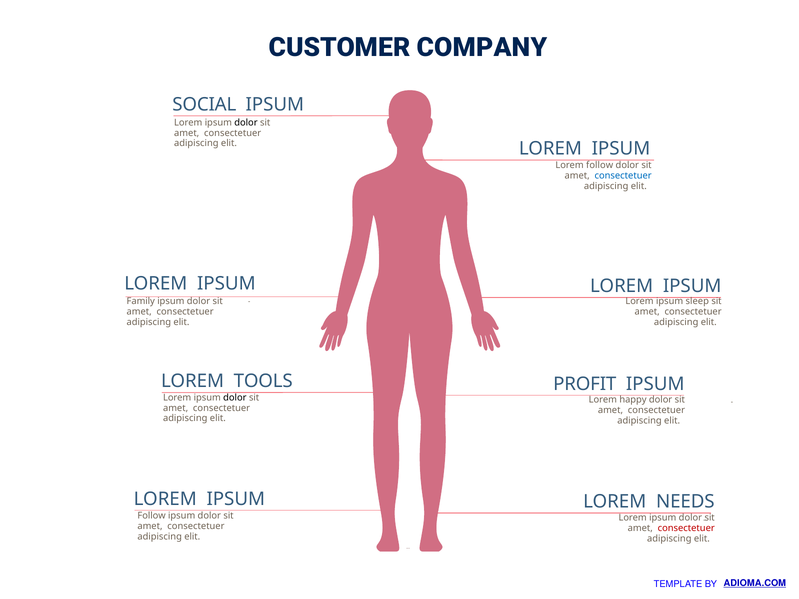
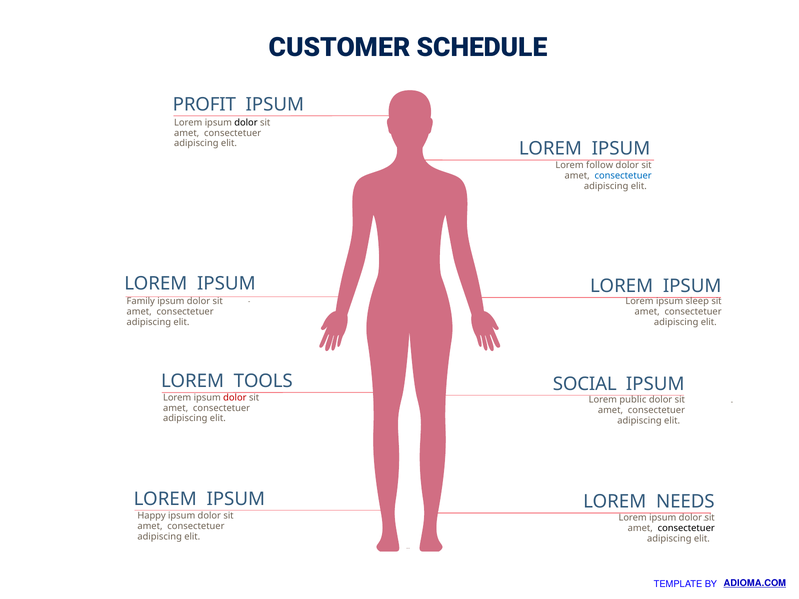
COMPANY: COMPANY -> SCHEDULE (482, 47)
SOCIAL: SOCIAL -> PROFIT (204, 105)
PROFIT: PROFIT -> SOCIAL (585, 384)
dolor colour: black -> red (235, 398)
happy: happy -> public (633, 400)
Follow: Follow -> Happy (152, 516)
consectetuer colour: red -> black (686, 528)
